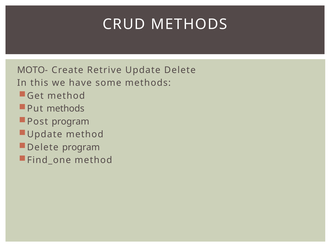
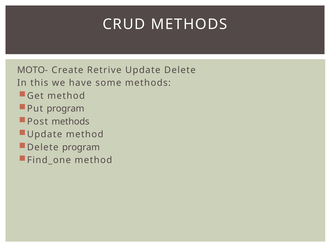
Put methods: methods -> program (65, 109)
Post program: program -> methods (70, 122)
